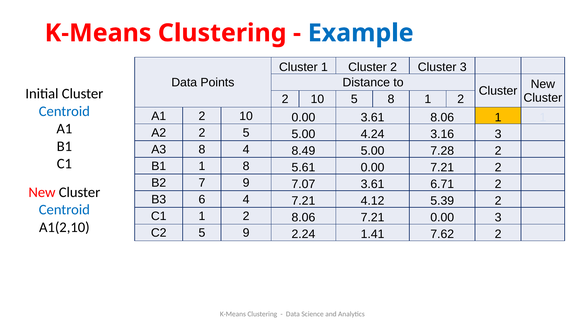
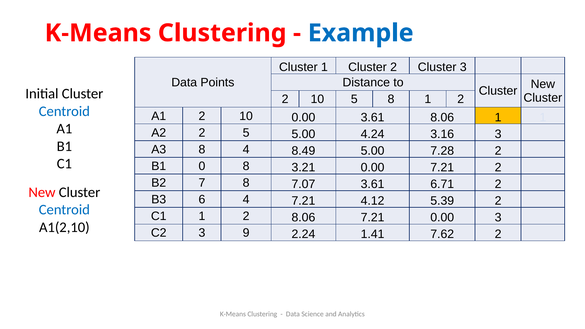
B1 1: 1 -> 0 (202, 166)
5.61: 5.61 -> 3.21 (303, 167)
7 9: 9 -> 8 (246, 183)
C2 5: 5 -> 3 (202, 233)
